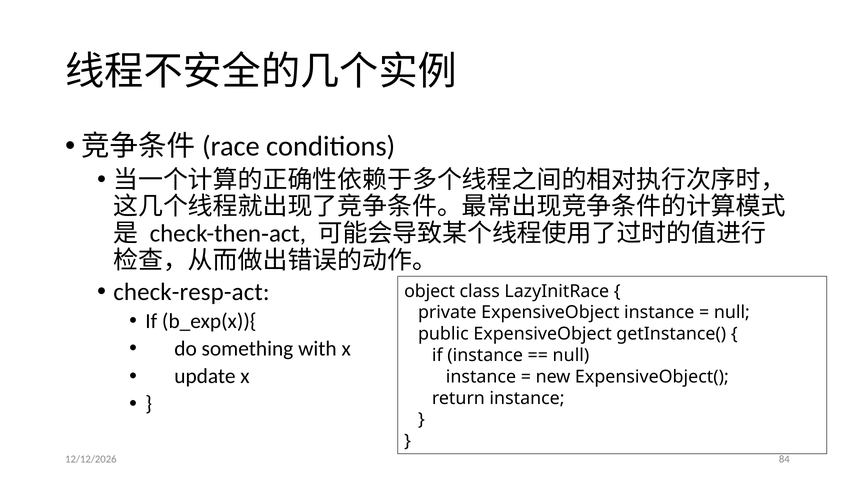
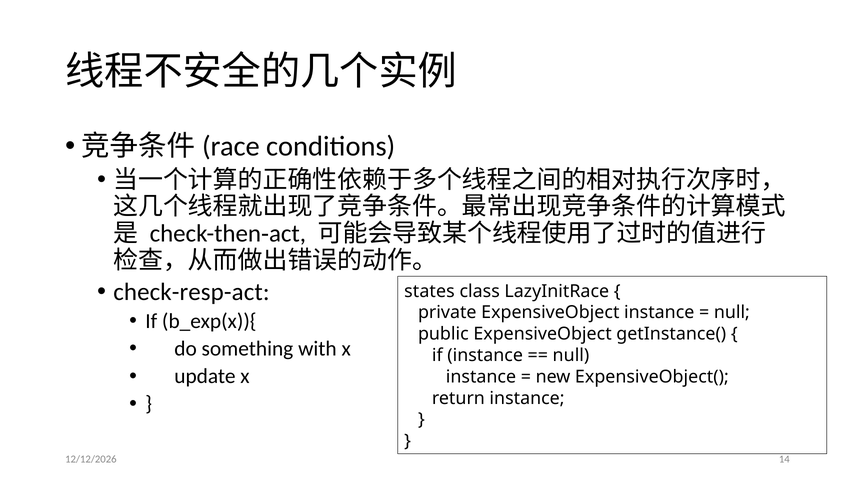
object: object -> states (429, 291)
84: 84 -> 14 (784, 459)
